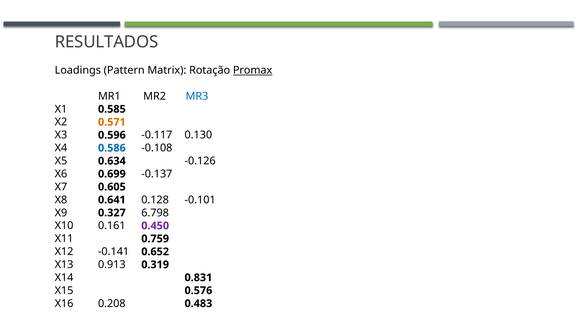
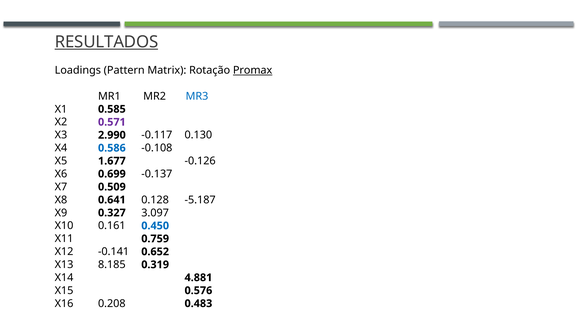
RESULTADOS underline: none -> present (107, 42)
0.571 colour: orange -> purple (112, 122)
0.596: 0.596 -> 2.990 (112, 135)
0.634: 0.634 -> 1.677 (112, 161)
0.605: 0.605 -> 0.509 (112, 187)
-0.101: -0.101 -> -5.187 (200, 200)
6.798: 6.798 -> 3.097 (155, 213)
0.450 colour: purple -> blue (155, 226)
0.913: 0.913 -> 8.185 (112, 265)
0.831: 0.831 -> 4.881 (198, 278)
